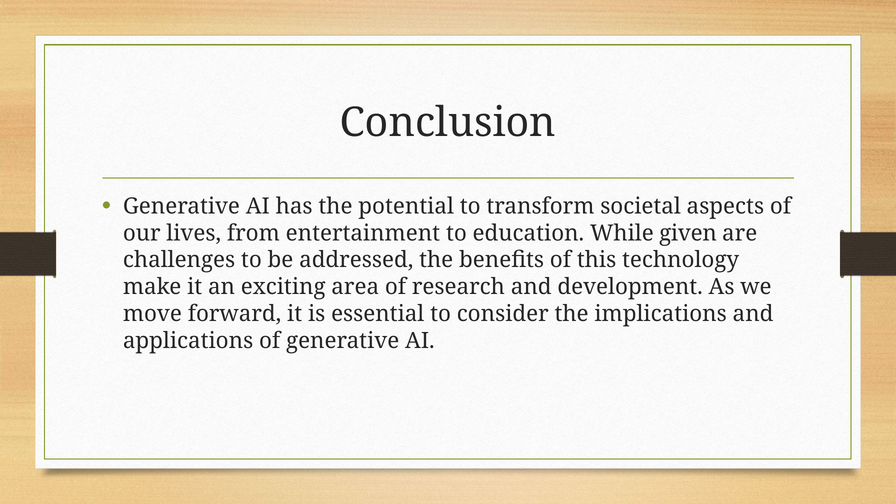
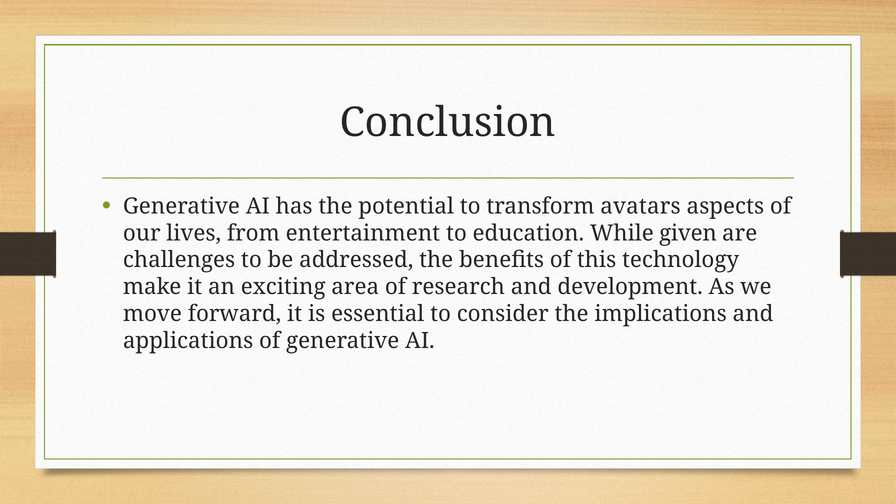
societal: societal -> avatars (640, 206)
